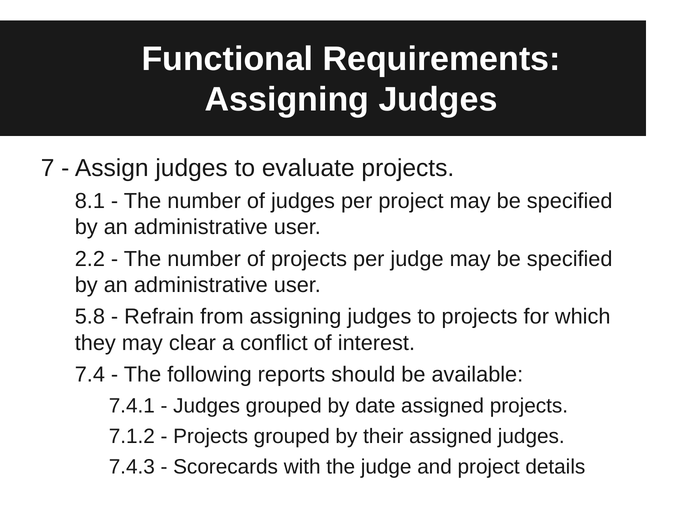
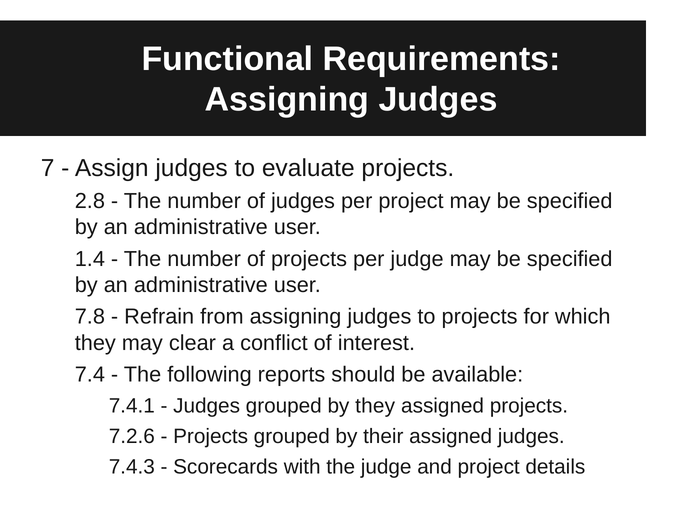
8.1: 8.1 -> 2.8 (90, 201)
2.2: 2.2 -> 1.4 (90, 259)
5.8: 5.8 -> 7.8 (90, 317)
by date: date -> they (375, 406)
7.1.2: 7.1.2 -> 7.2.6 (132, 436)
